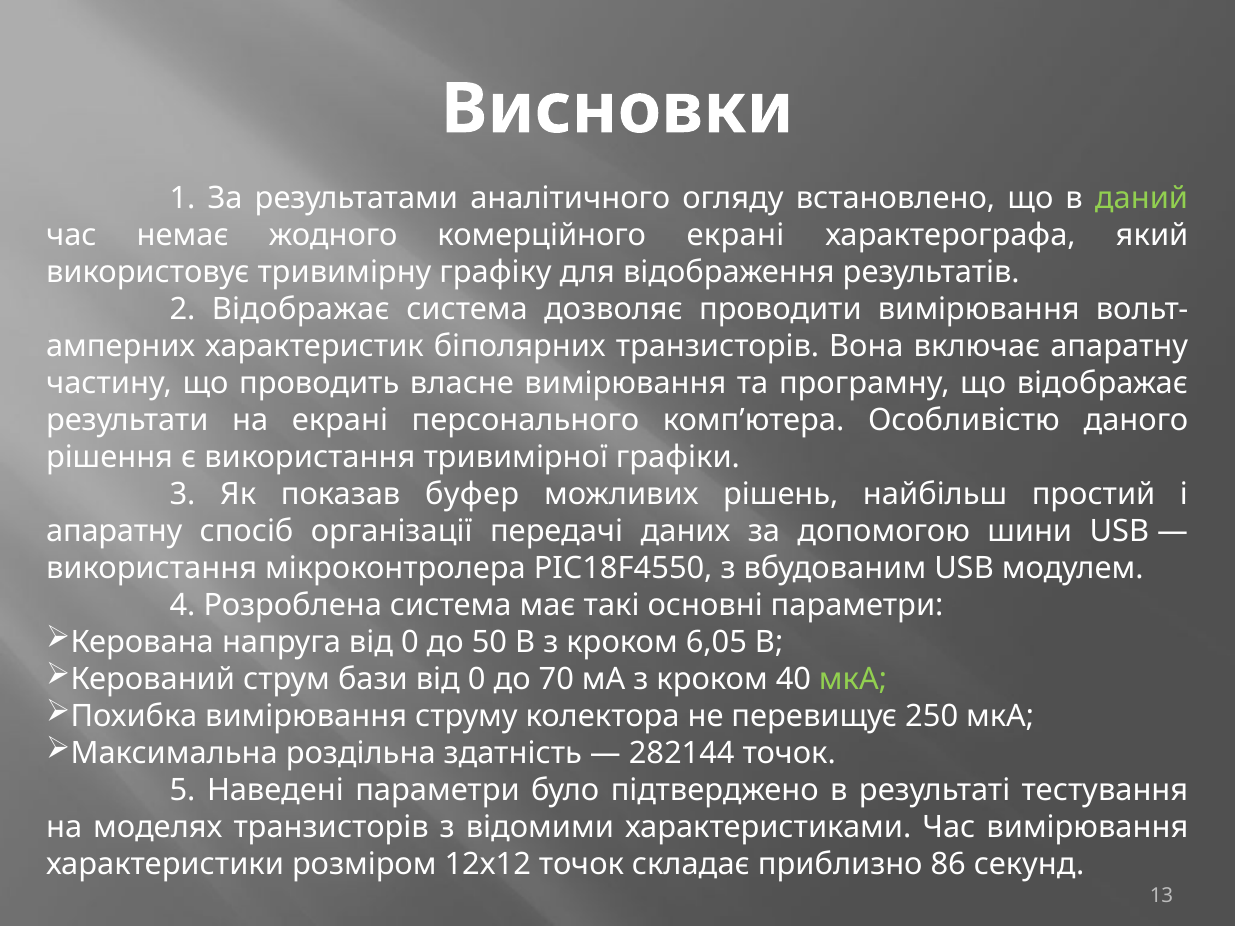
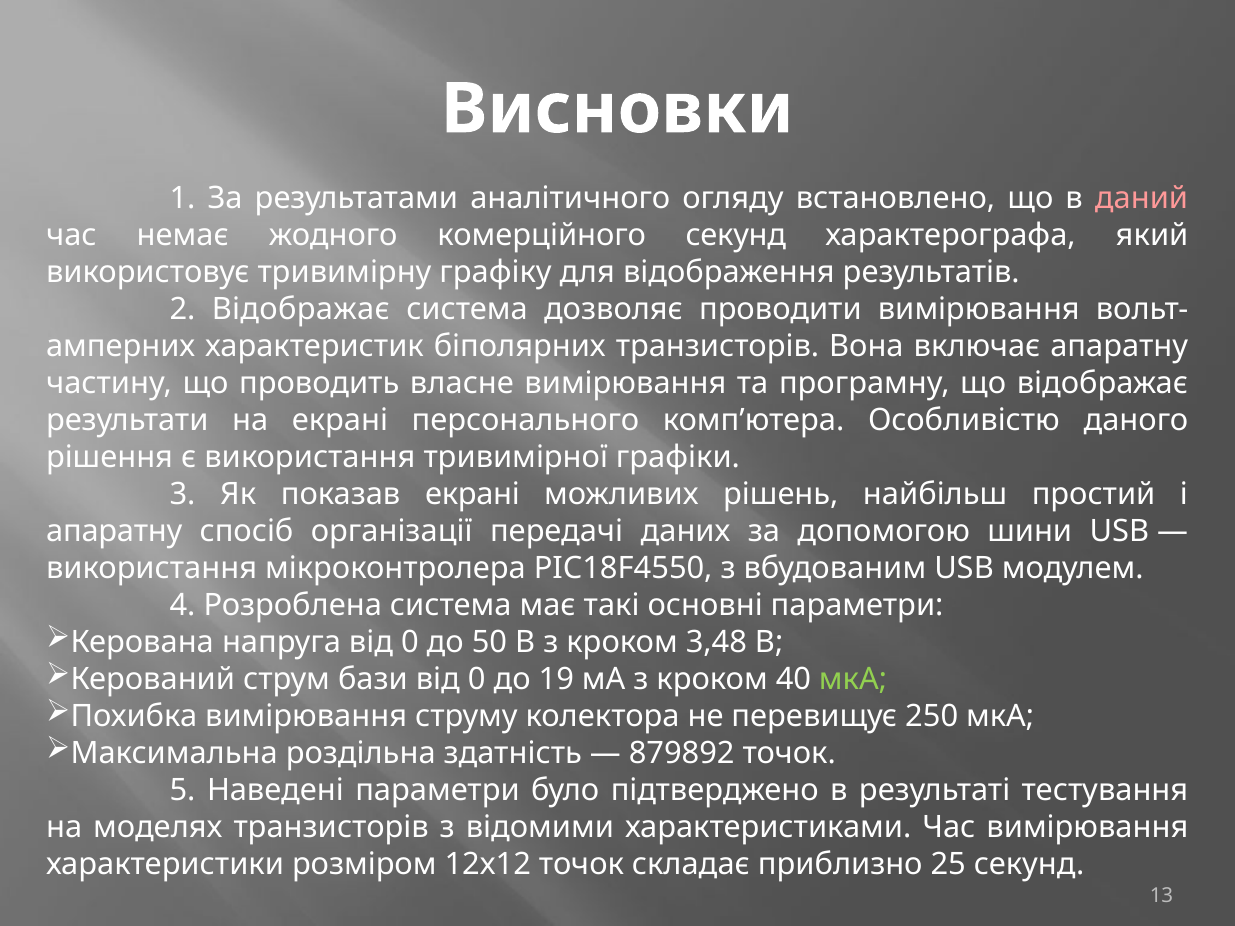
даний colour: light green -> pink (1142, 198)
комерційного екрані: екрані -> секунд (736, 235)
показав буфер: буфер -> екрані (472, 494)
6,05: 6,05 -> 3,48 (716, 643)
70: 70 -> 19 (556, 680)
282144: 282144 -> 879892 (682, 754)
86: 86 -> 25 (948, 865)
